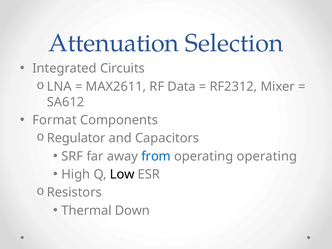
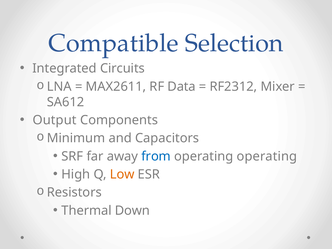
Attenuation: Attenuation -> Compatible (114, 43)
Format: Format -> Output (55, 120)
Regulator: Regulator -> Minimum (76, 138)
Low colour: black -> orange (122, 174)
